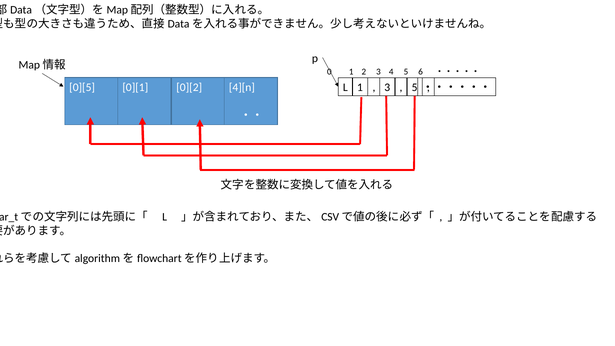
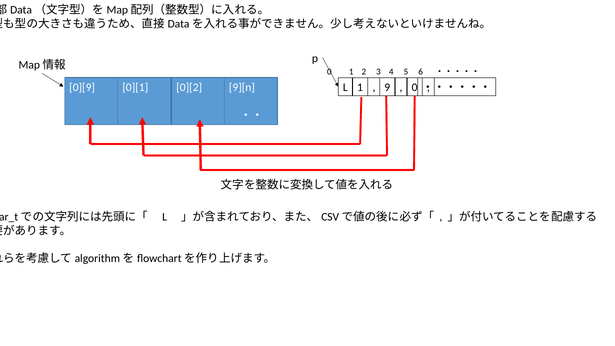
0][5: 0][5 -> 0][9 (82, 87)
4][n: 4][n -> 9][n (242, 87)
1 3: 3 -> 9 (387, 87)
5: 5 -> 0 (415, 87)
